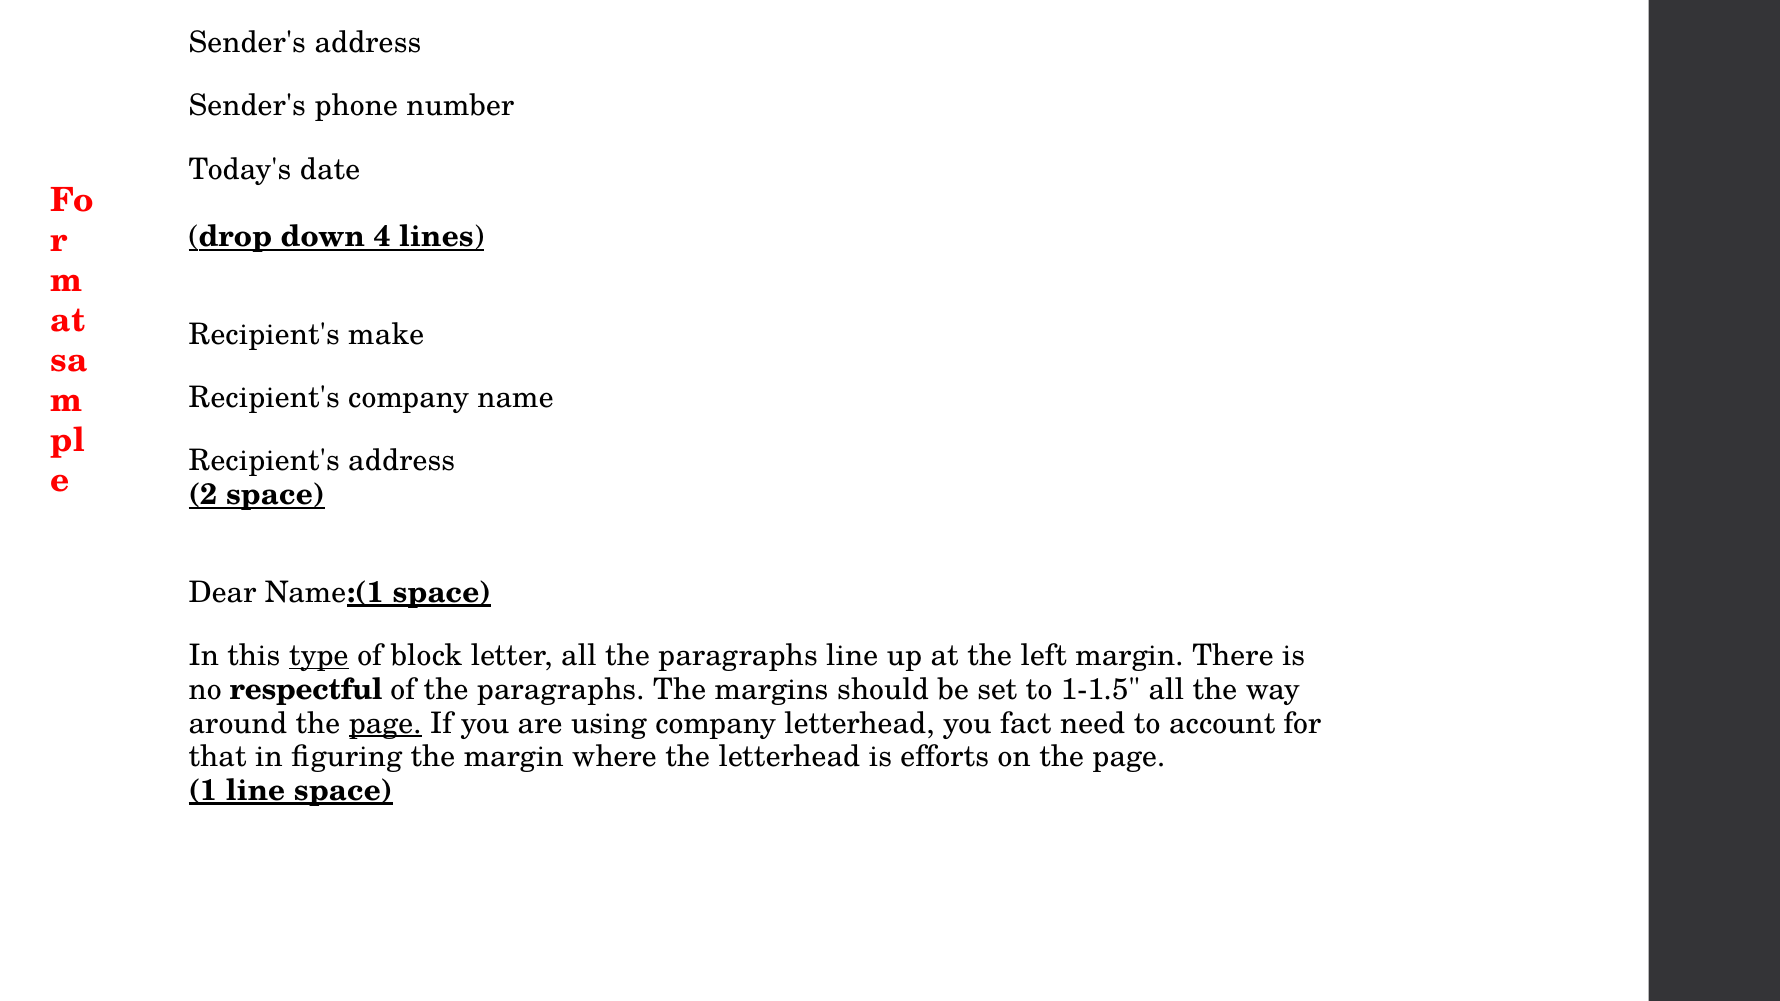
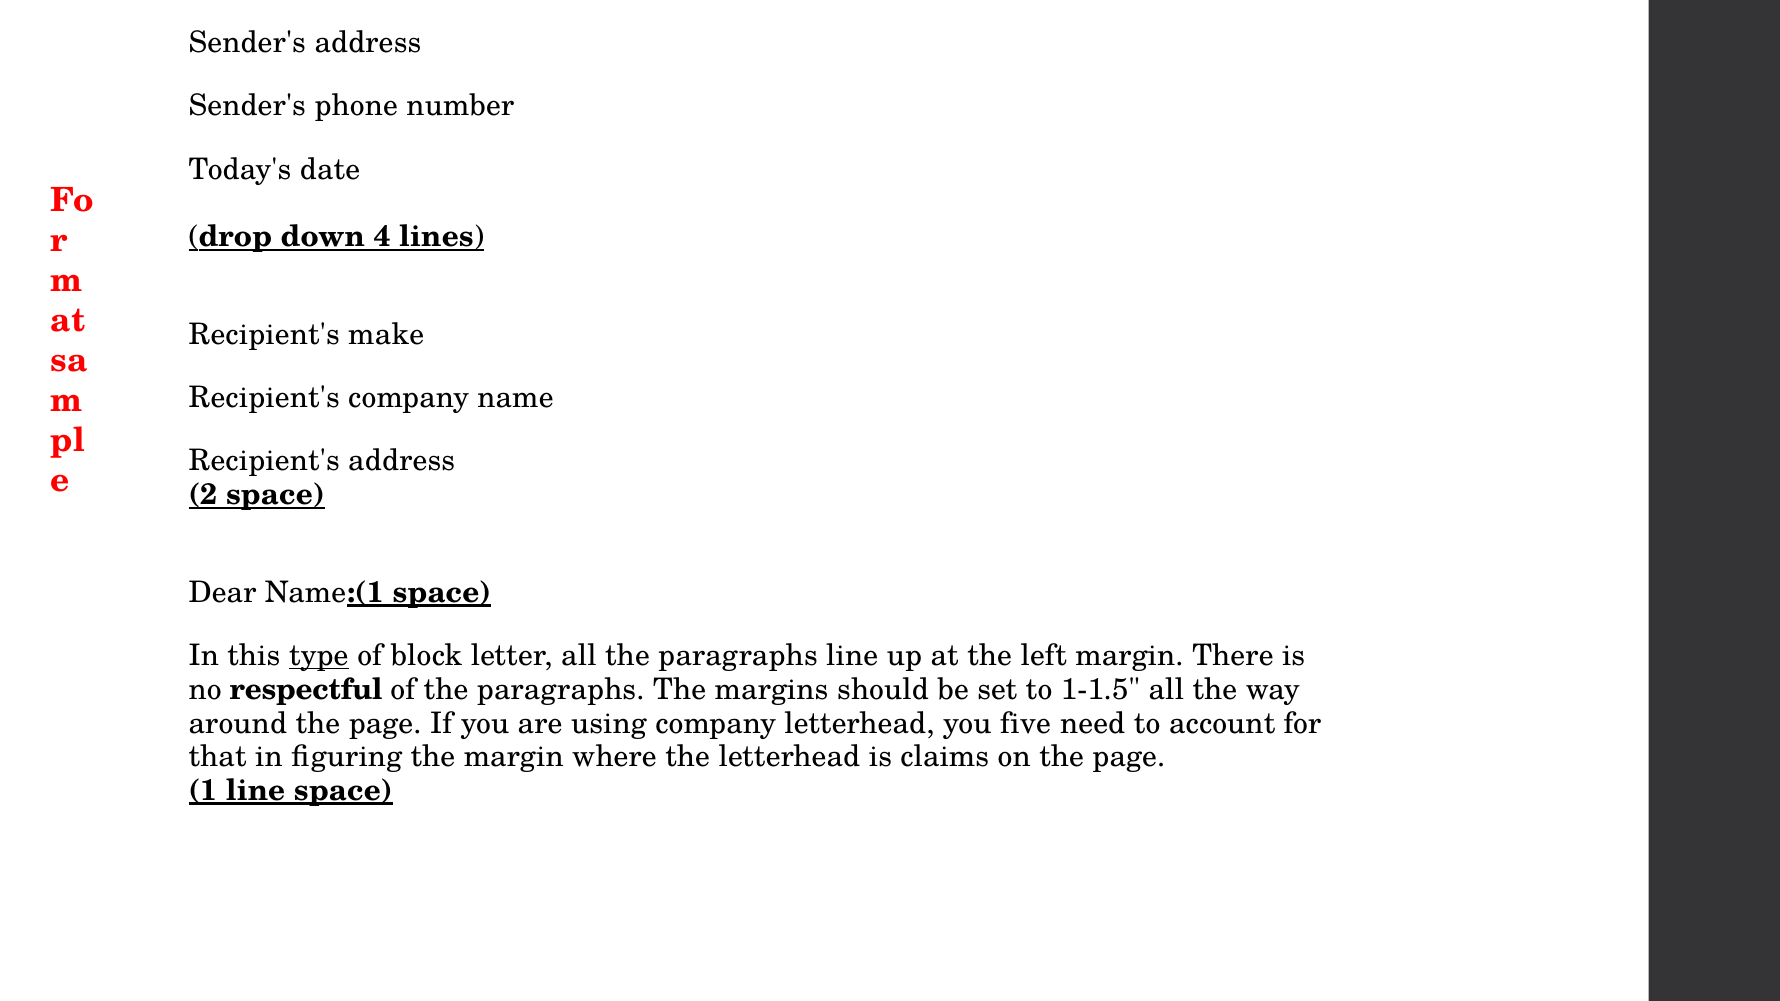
page underline: present -> none (385, 723)
fact: fact -> five (1026, 723)
efforts: efforts -> claims (945, 757)
